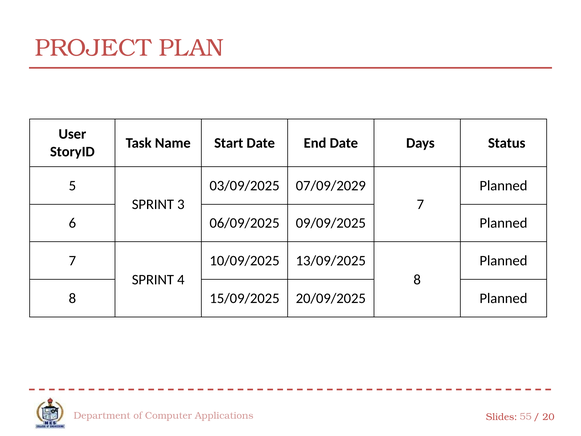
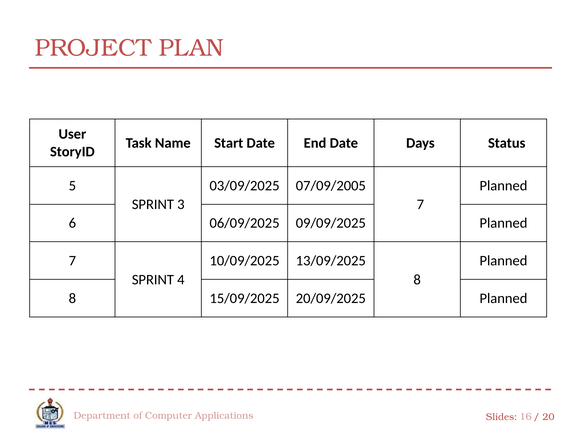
07/09/2029: 07/09/2029 -> 07/09/2005 (331, 185)
55: 55 -> 16 (526, 416)
